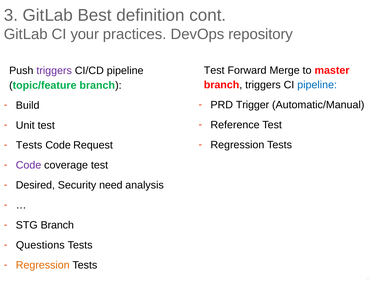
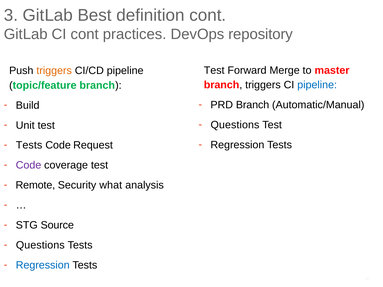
CI your: your -> cont (85, 34)
triggers colour: purple -> orange (54, 71)
PRD Trigger: Trigger -> Branch (253, 105)
Reference: Reference -> Questions (235, 125)
Desired: Desired -> Remote (35, 185)
need: need -> what (111, 185)
STG Branch: Branch -> Source (57, 225)
Regression colour: orange -> blue (43, 265)
